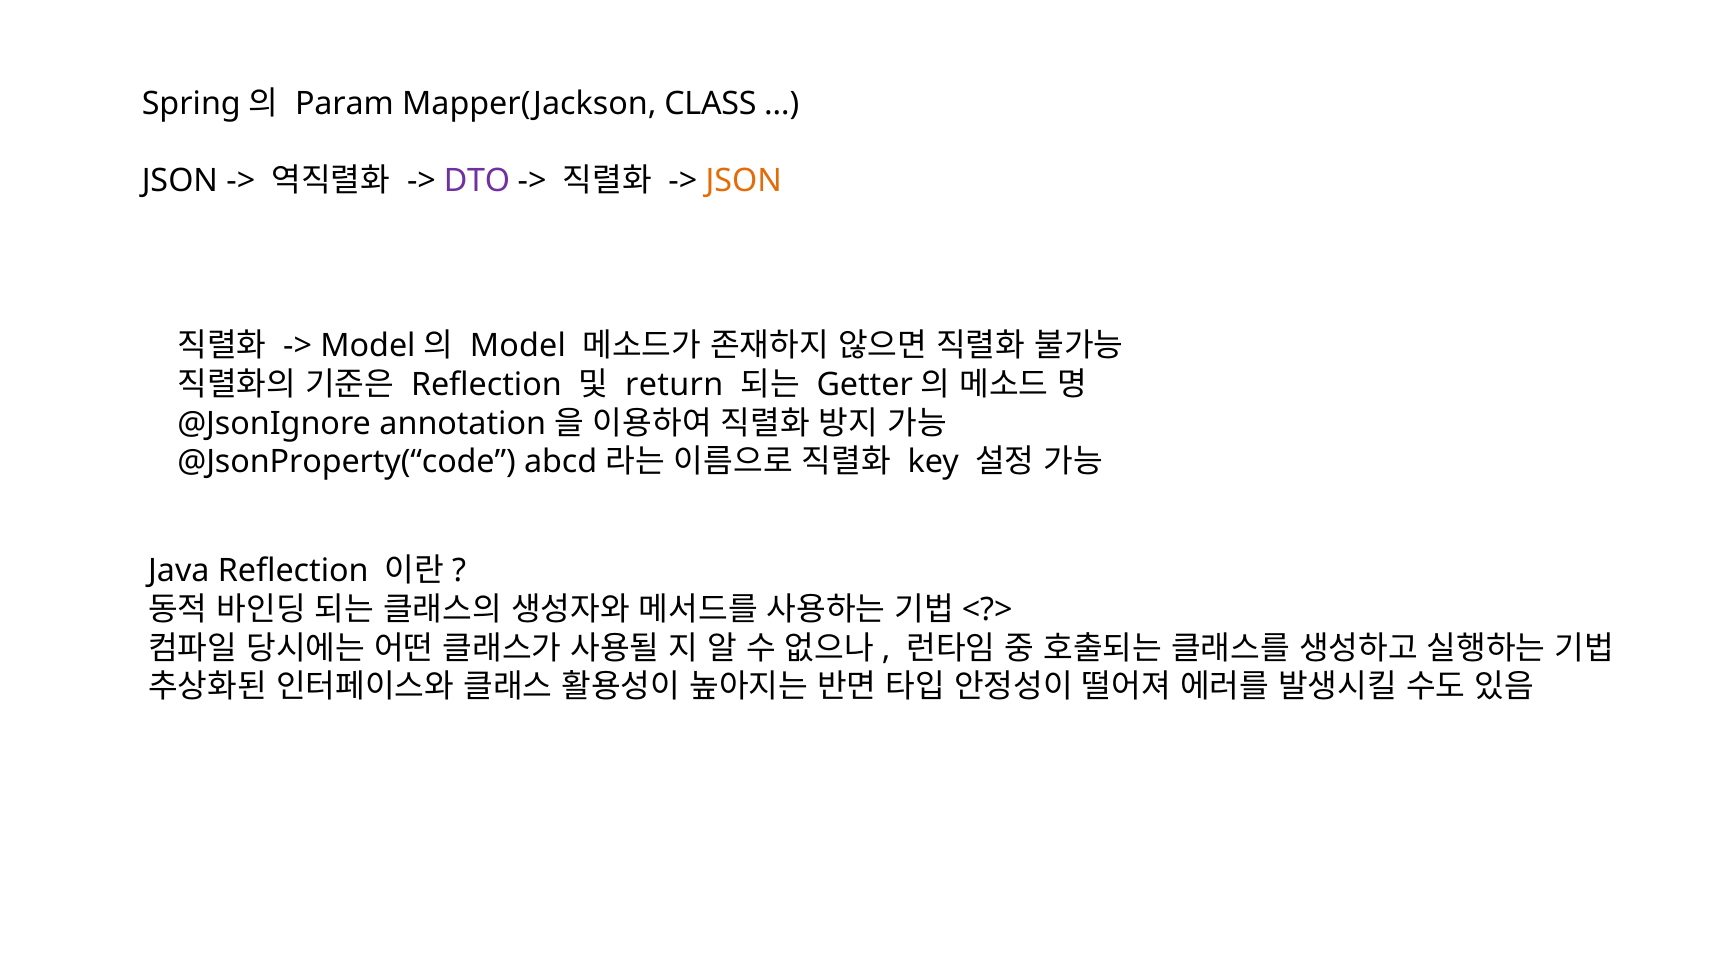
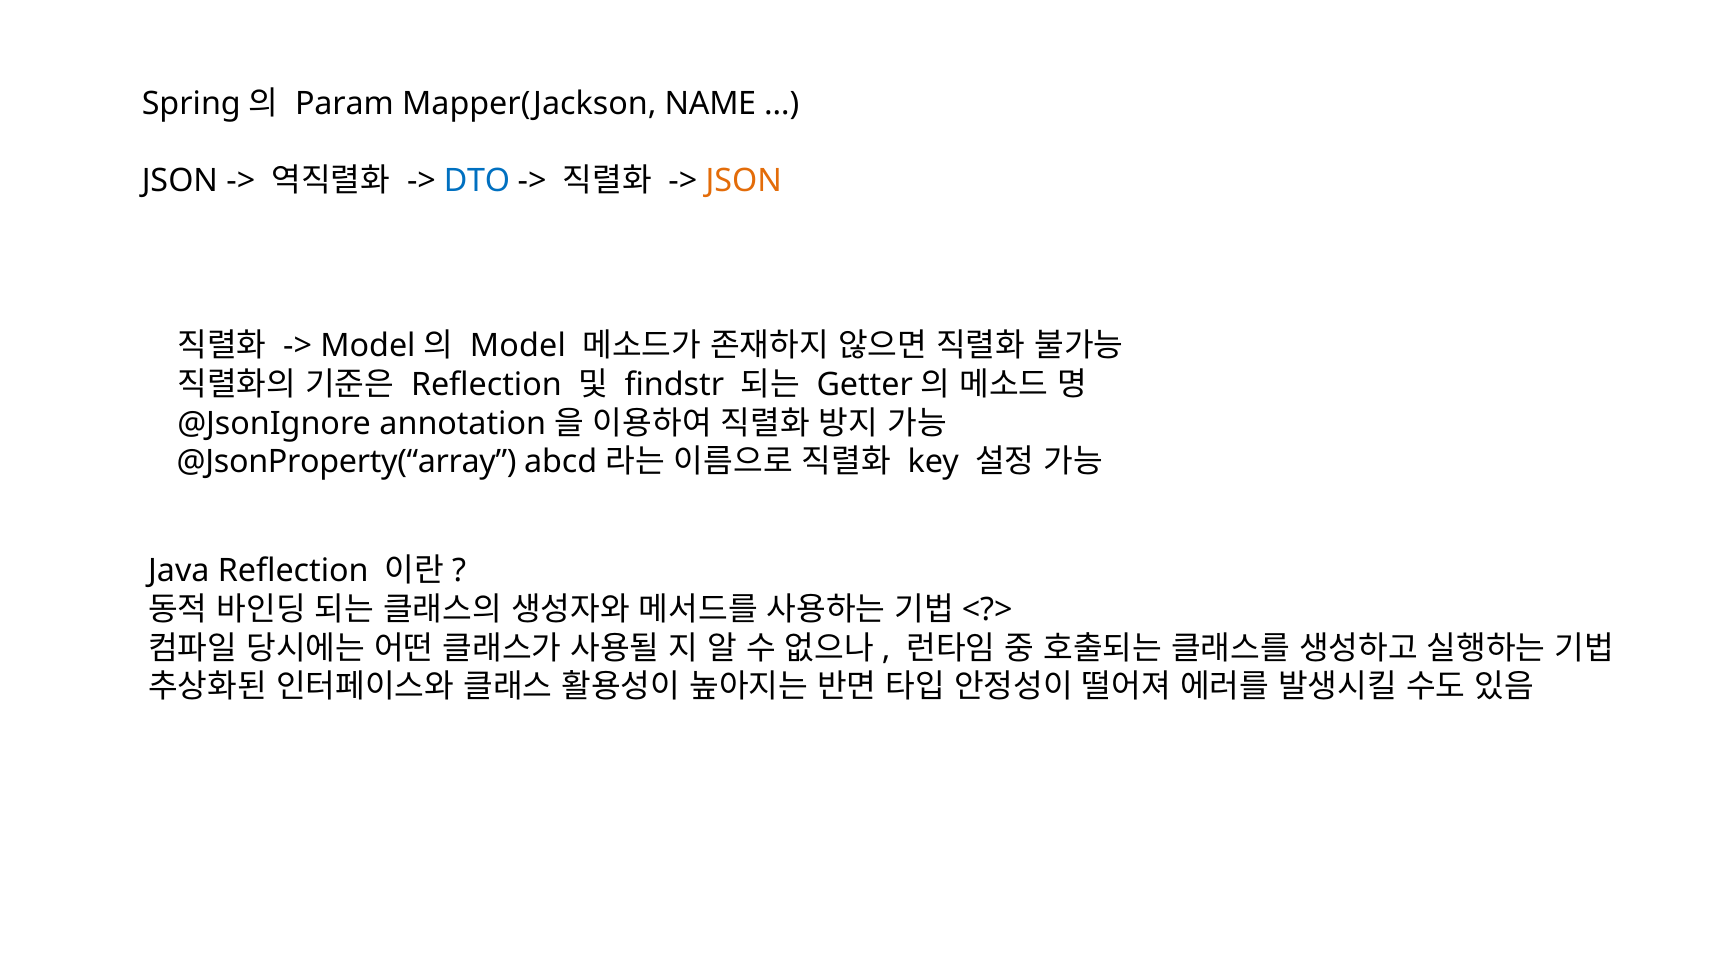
CLASS: CLASS -> NAME (710, 104)
DTO colour: purple -> blue (477, 181)
return: return -> findstr (674, 385)
@JsonProperty(“code: @JsonProperty(“code -> @JsonProperty(“array (347, 462)
